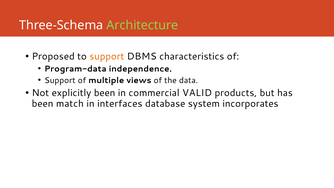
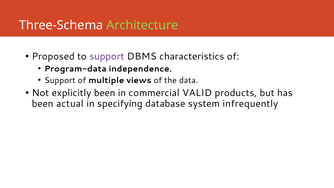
support colour: orange -> purple (107, 56)
match: match -> actual (70, 103)
interfaces: interfaces -> specifying (120, 103)
incorporates: incorporates -> infrequently (250, 103)
